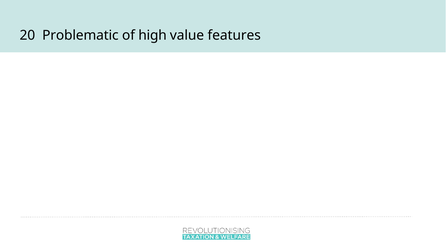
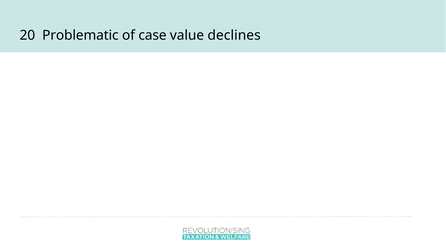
high: high -> case (153, 35)
features: features -> declines (234, 35)
